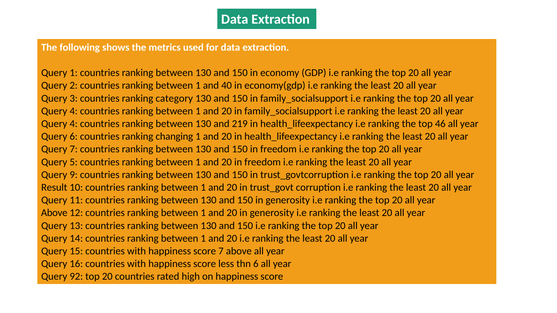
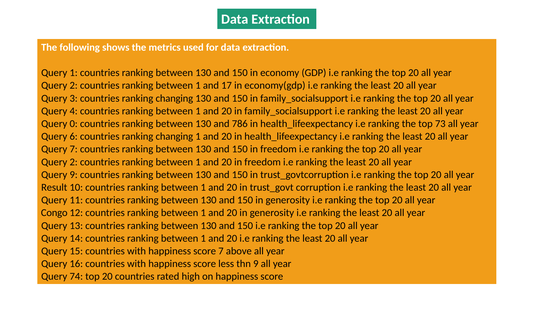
40: 40 -> 17 (227, 86)
3 countries ranking category: category -> changing (174, 98)
4: 4 -> 0 (74, 124)
219: 219 -> 786 (240, 124)
46: 46 -> 73 (440, 124)
5: 5 -> 2 (74, 162)
Above: Above -> Congo (54, 213)
thn 6: 6 -> 9 (256, 264)
92: 92 -> 74 (76, 277)
